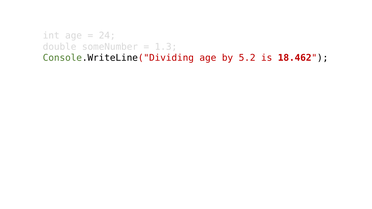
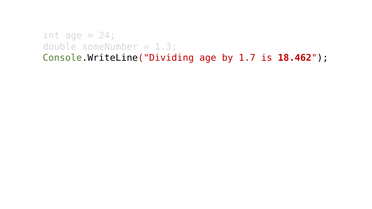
5.2: 5.2 -> 1.7 (247, 58)
